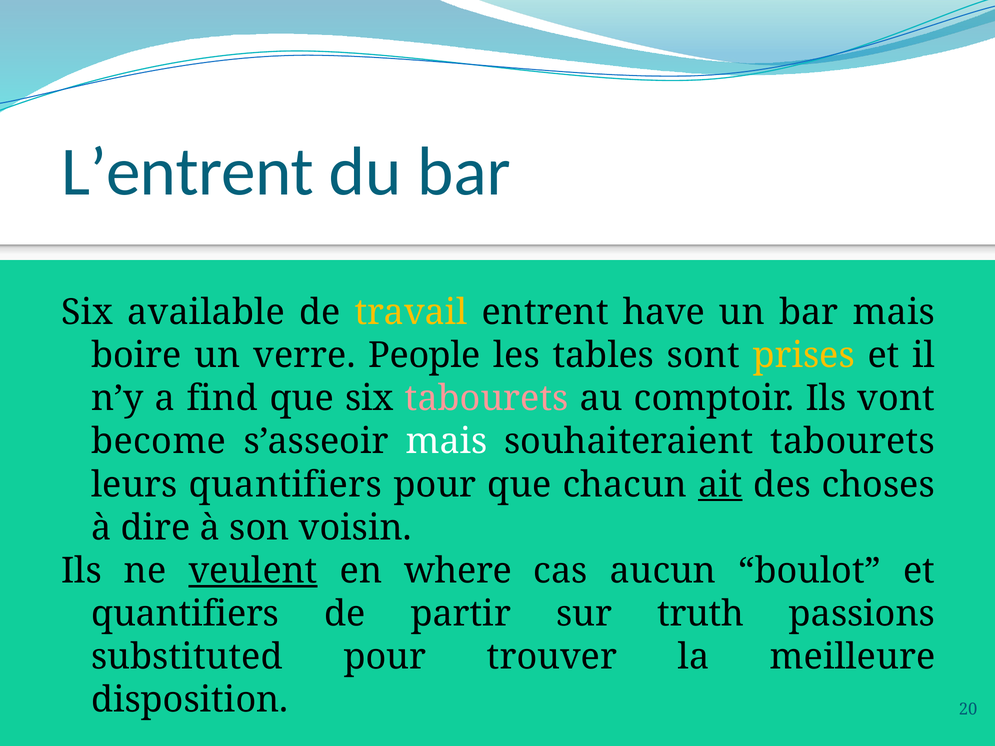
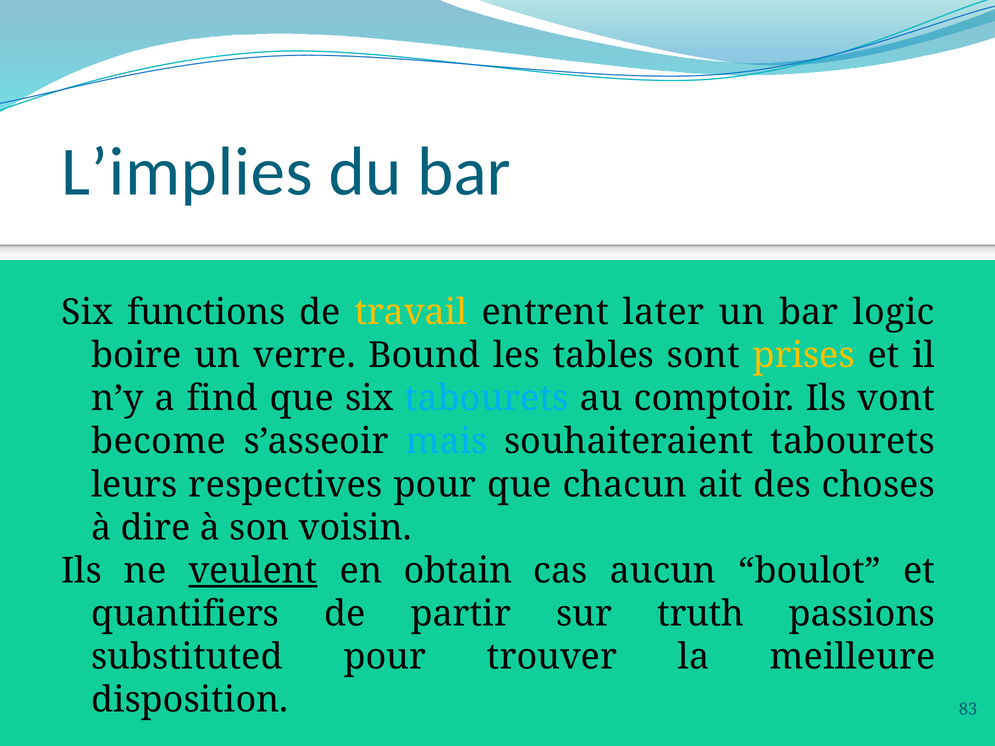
L’entrent: L’entrent -> L’implies (187, 172)
available: available -> functions (206, 312)
have: have -> later (664, 312)
bar mais: mais -> logic (894, 312)
People: People -> Bound (424, 356)
tabourets colour: pink -> light blue (487, 399)
mais colour: white -> light blue (446, 442)
leurs quantifiers: quantifiers -> respectives (285, 485)
ait underline: present -> none (720, 485)
where: where -> obtain (458, 571)
20: 20 -> 83 (968, 710)
